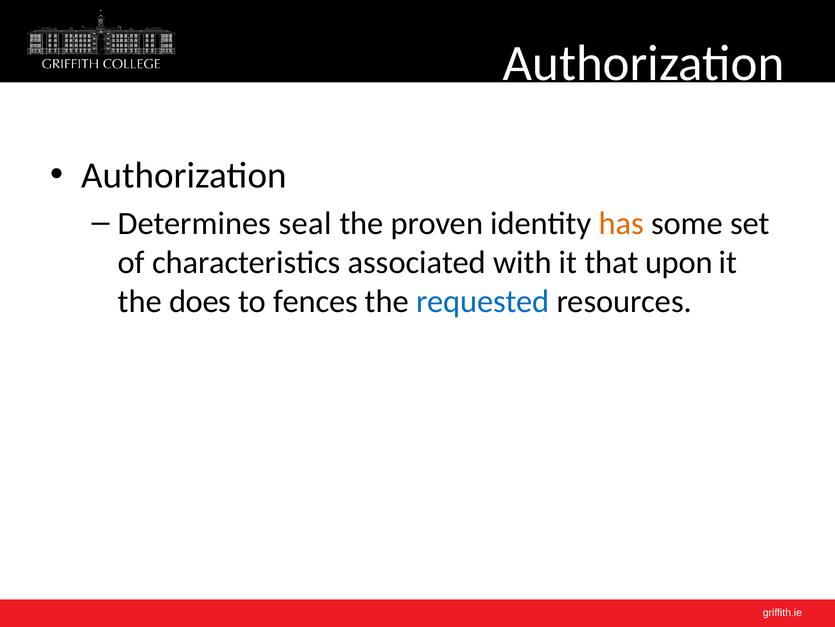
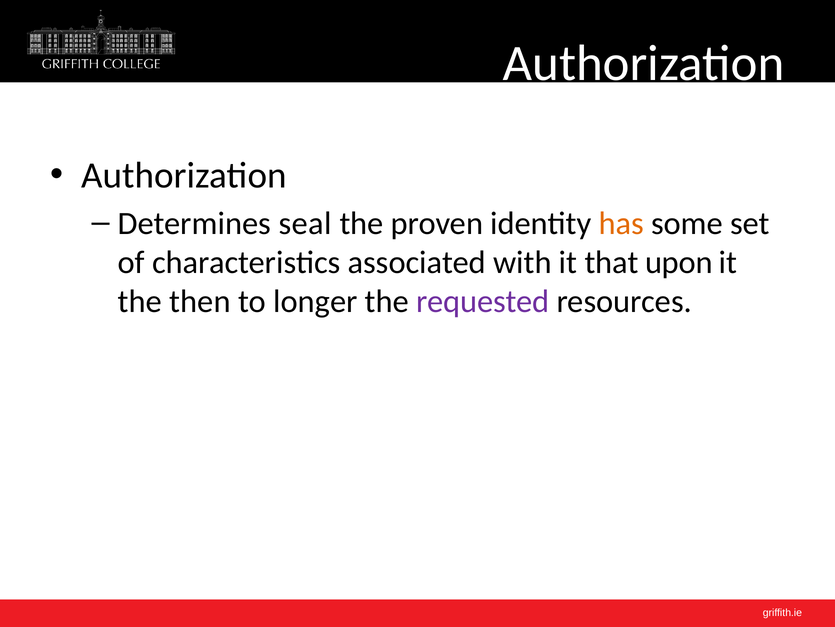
does: does -> then (200, 301)
fences: fences -> longer (315, 301)
requested colour: blue -> purple (483, 301)
